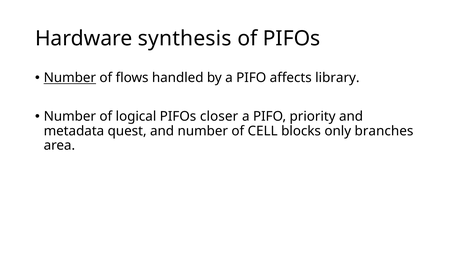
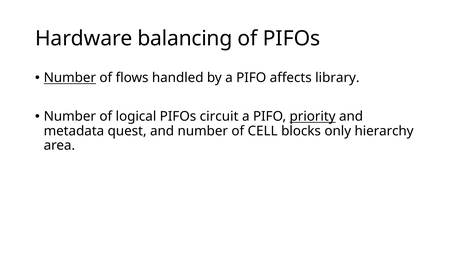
synthesis: synthesis -> balancing (185, 39)
closer: closer -> circuit (219, 116)
priority underline: none -> present (313, 116)
branches: branches -> hierarchy (384, 131)
